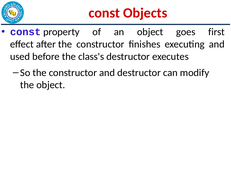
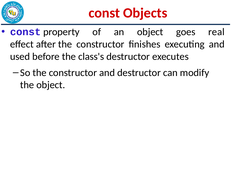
first: first -> real (216, 32)
